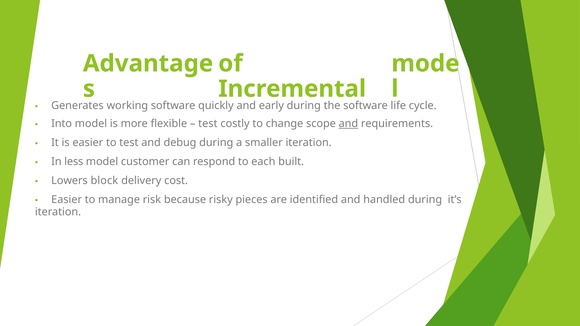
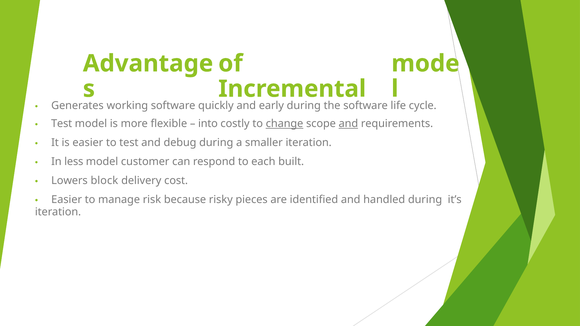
Into: Into -> Test (62, 124)
test: test -> into (208, 124)
change underline: none -> present (285, 124)
